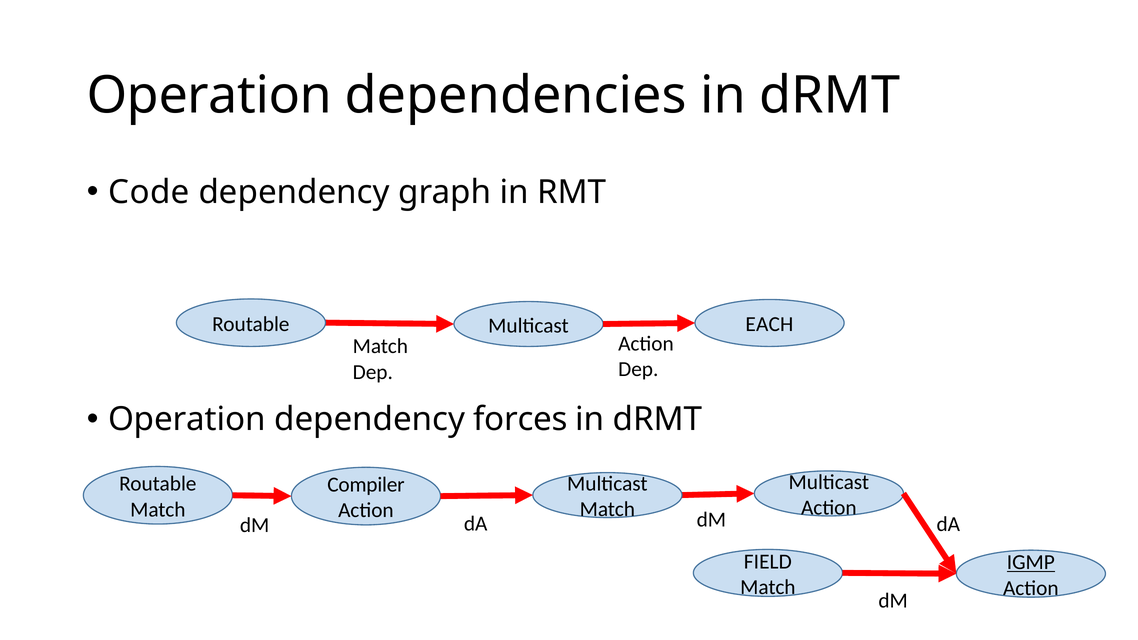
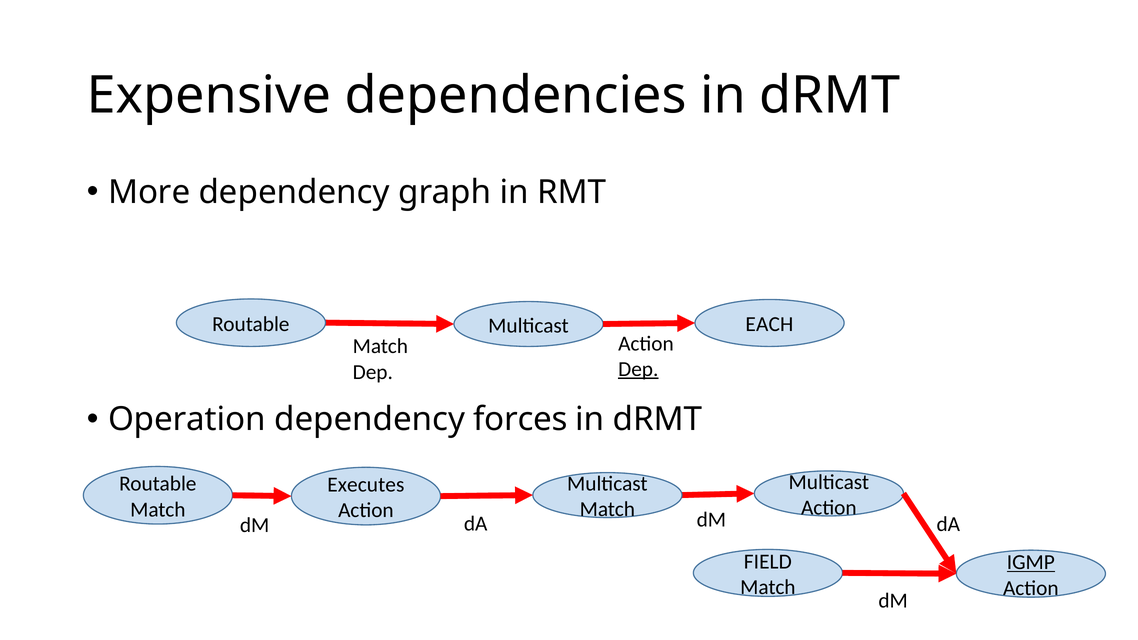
Operation: Operation -> Expensive (209, 96)
Code: Code -> More (149, 192)
Dep underline: none -> present (638, 369)
Compiler: Compiler -> Executes (366, 485)
